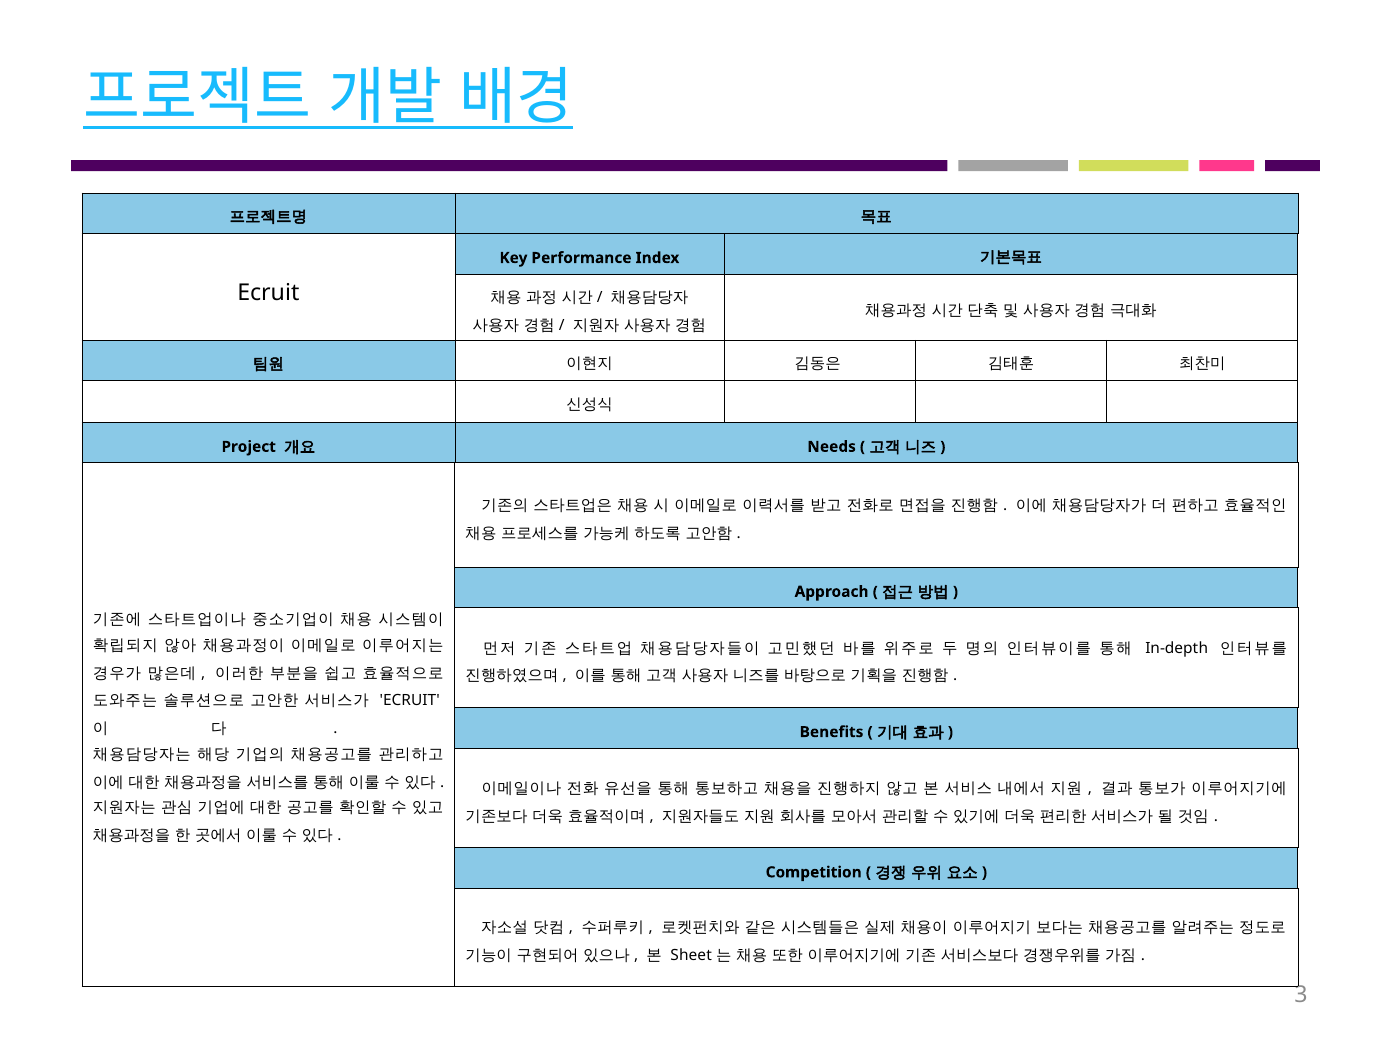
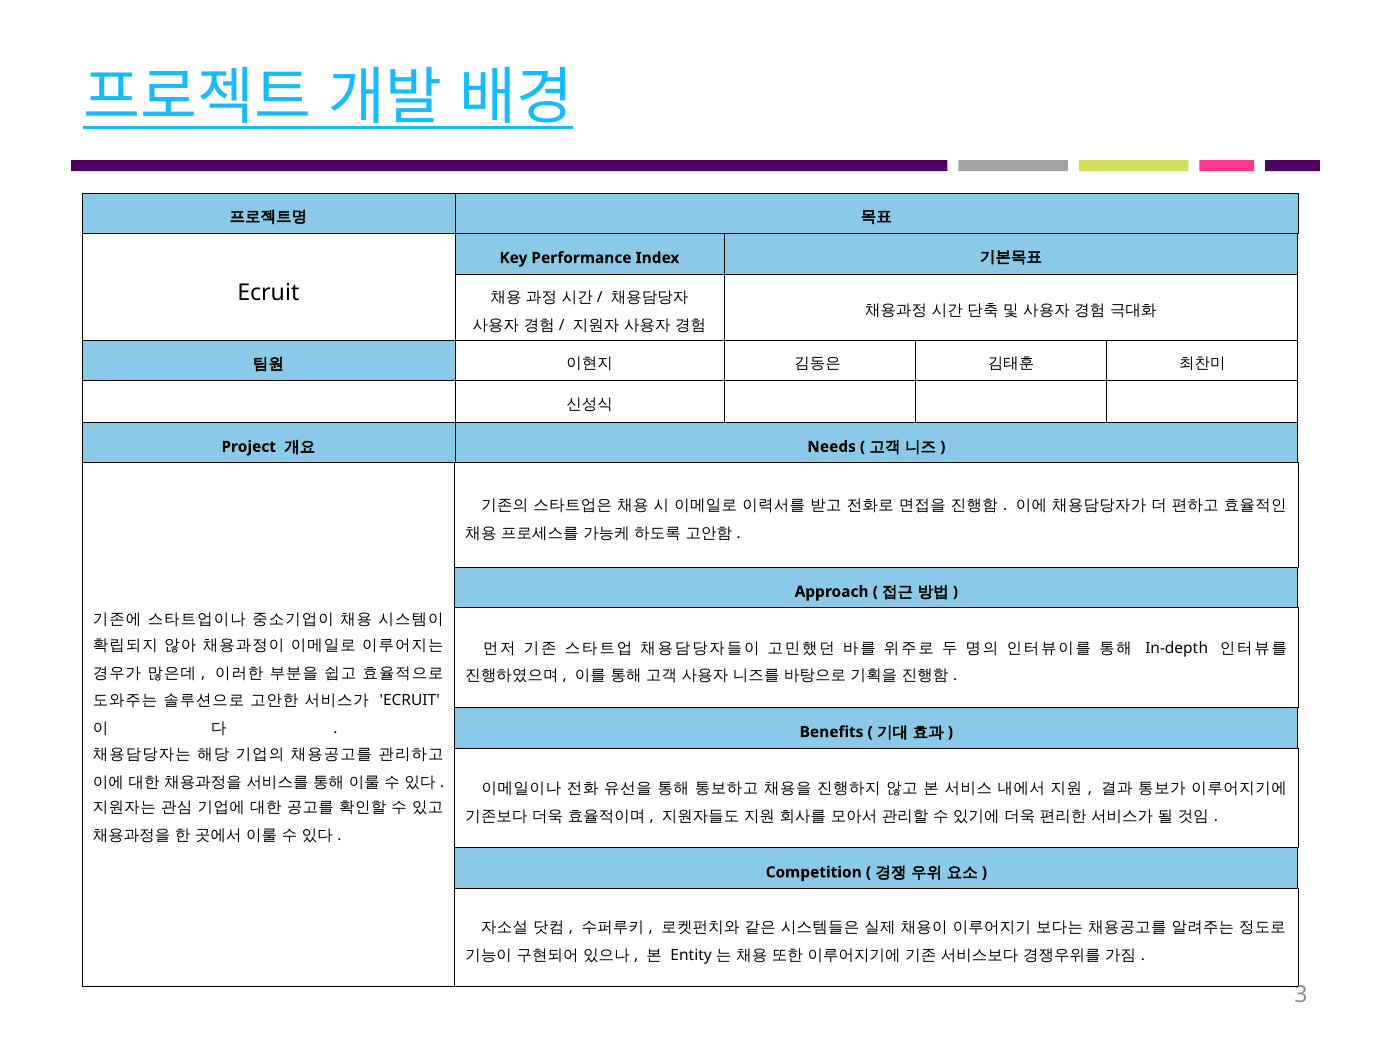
Sheet: Sheet -> Entity (691, 954)
